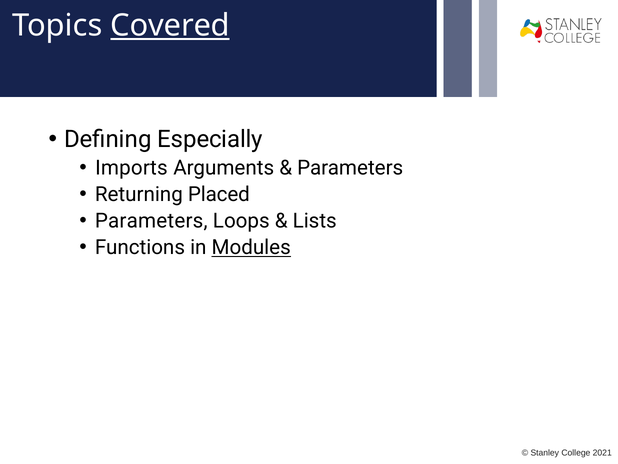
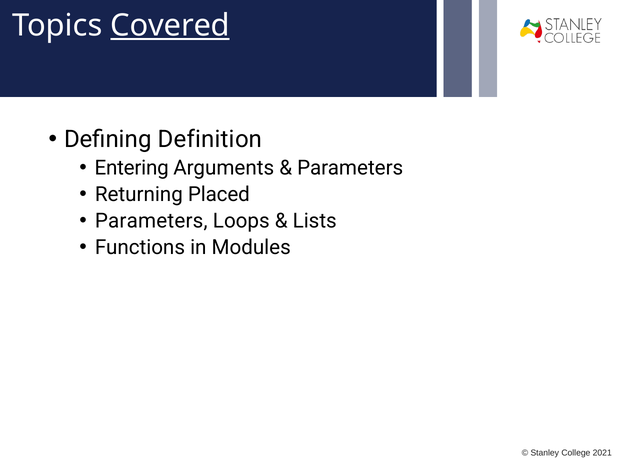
Especially: Especially -> Definition (210, 139)
Imports: Imports -> Entering (132, 168)
Modules underline: present -> none (251, 247)
